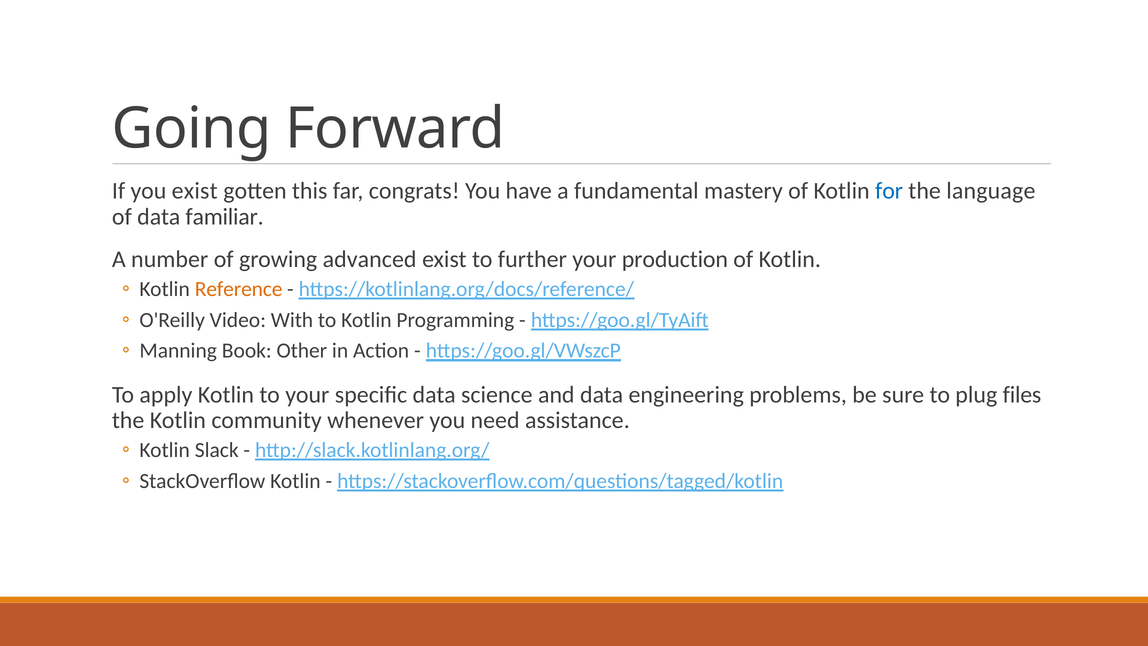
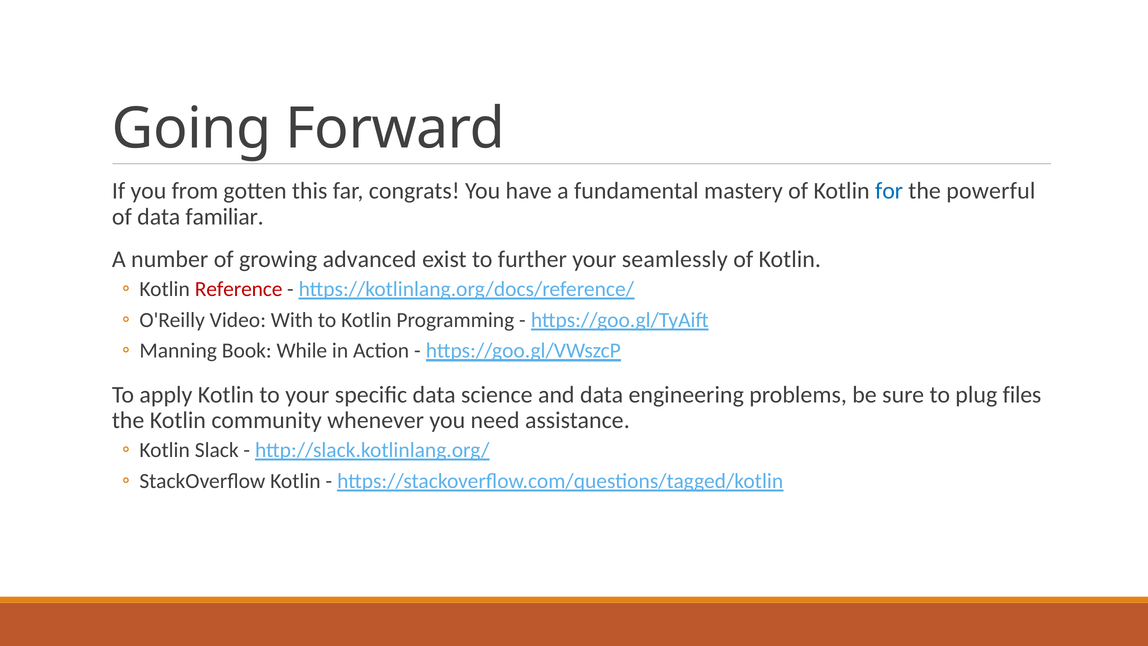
you exist: exist -> from (195, 191)
language: language -> powerful (991, 191)
production: production -> seamlessly (675, 259)
Reference colour: orange -> red (239, 289)
Other: Other -> While (302, 351)
